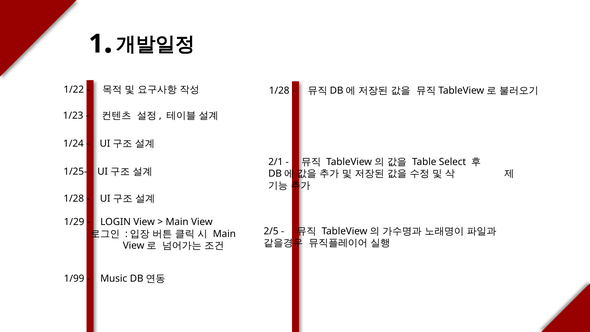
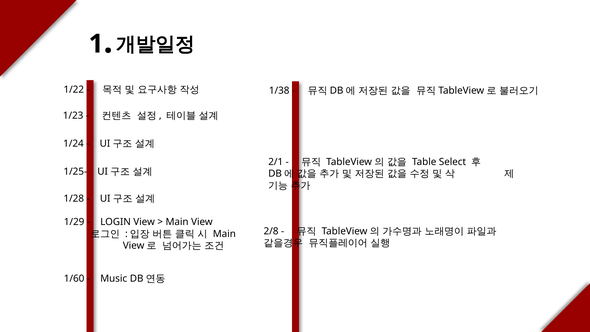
1/28: 1/28 -> 1/38 (279, 91)
2/5: 2/5 -> 2/8 (271, 231)
1/99: 1/99 -> 1/60 (74, 278)
